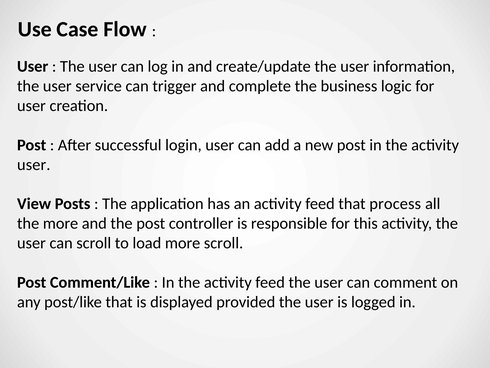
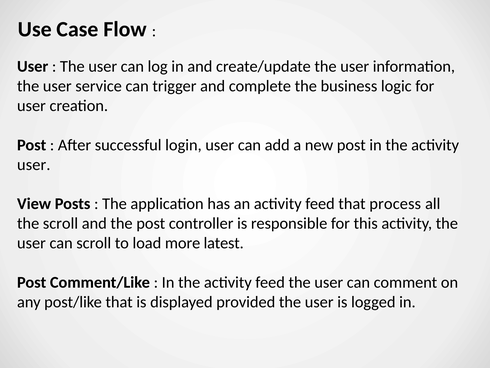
the more: more -> scroll (61, 223)
more scroll: scroll -> latest (224, 243)
